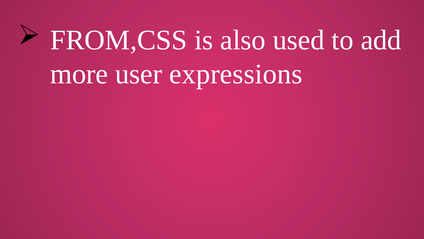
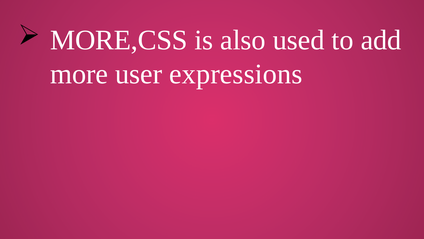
FROM,CSS: FROM,CSS -> MORE,CSS (119, 40)
